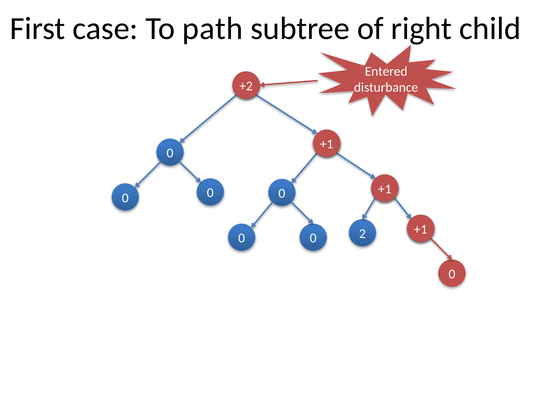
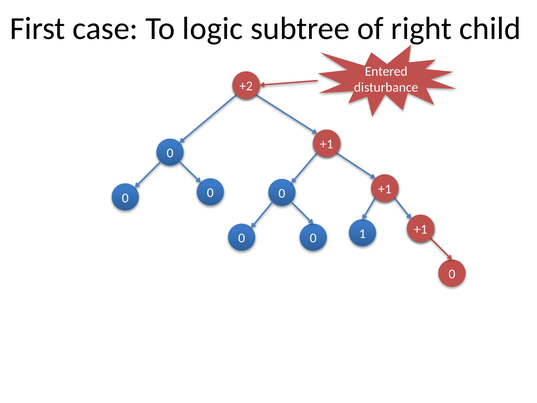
path: path -> logic (213, 29)
2: 2 -> 1 (362, 234)
